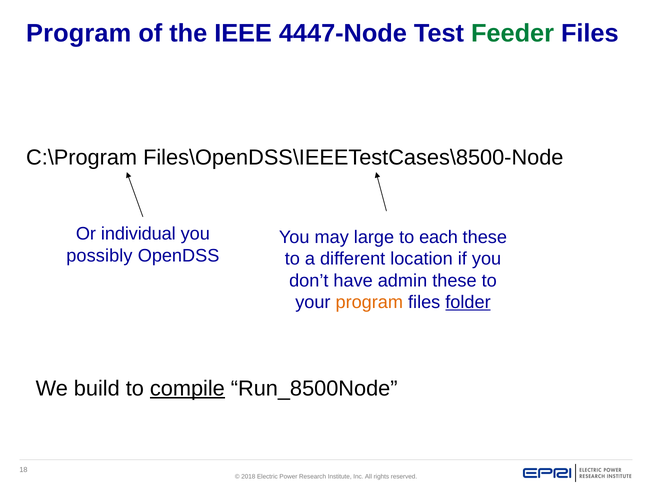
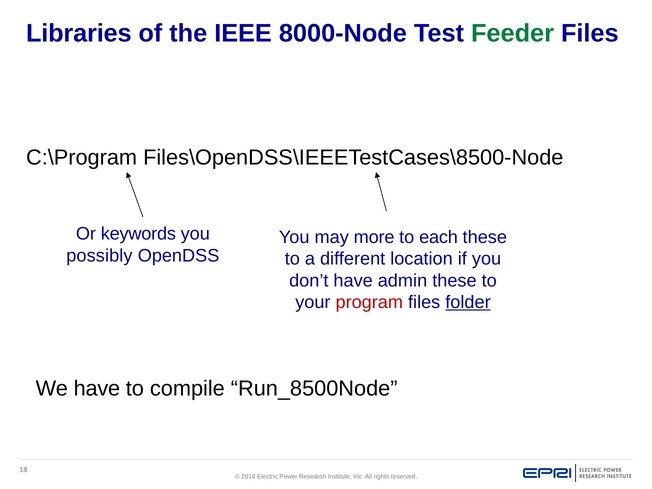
Program: Program -> Libraries (79, 33)
4447-Node: 4447-Node -> 8000-Node (343, 33)
individual: individual -> keywords (138, 234)
large: large -> more (374, 237)
program colour: orange -> red (369, 302)
We build: build -> have (97, 388)
compile underline: present -> none (187, 388)
